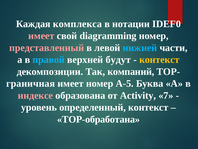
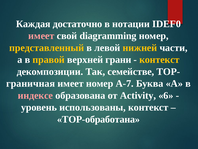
комплекса: комплекса -> достаточно (78, 24)
представленный colour: pink -> yellow (47, 48)
нижней colour: light blue -> yellow (140, 48)
правой colour: light blue -> yellow (49, 60)
будут: будут -> грани (118, 60)
компаний: компаний -> семействе (131, 71)
А-5: А-5 -> А-7 (125, 83)
7: 7 -> 6 (166, 95)
определенный: определенный -> использованы (93, 107)
